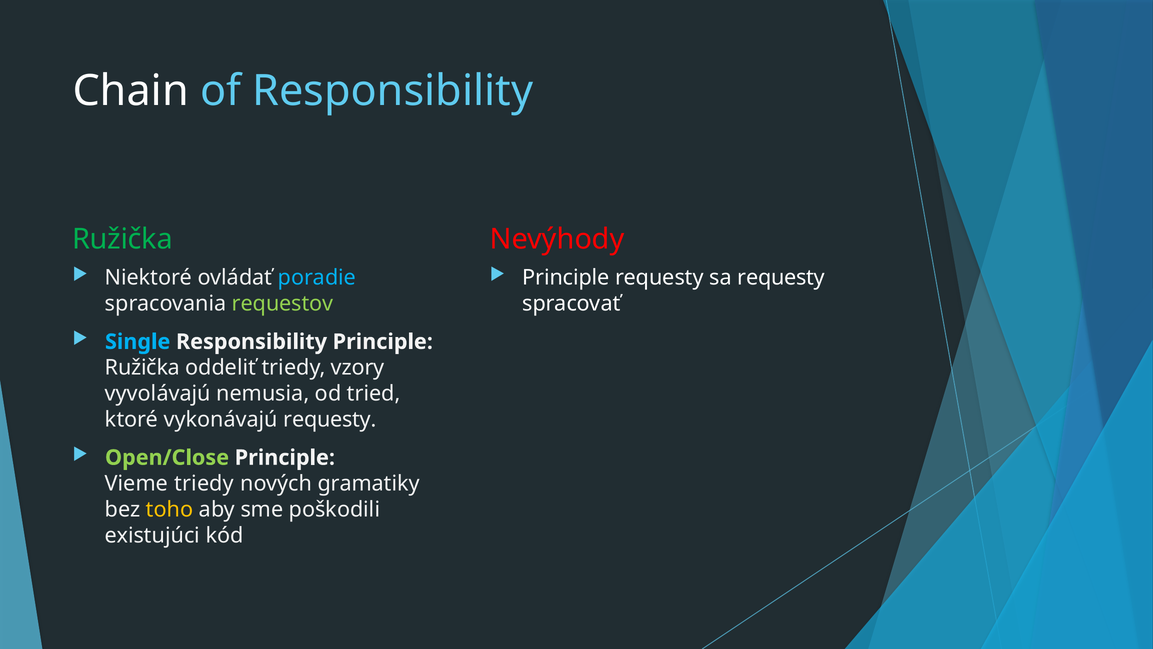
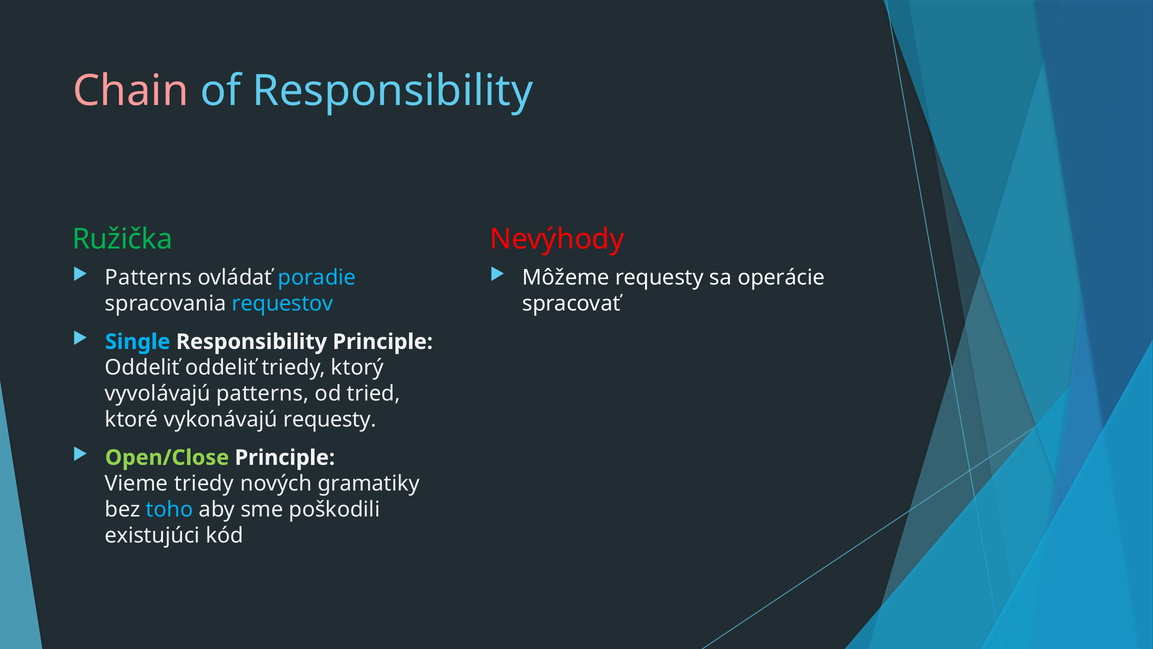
Chain colour: white -> pink (131, 91)
Niektoré: Niektoré -> Patterns (148, 278)
Principle: Principle -> Môžeme (566, 278)
sa requesty: requesty -> operácie (781, 278)
requestov colour: light green -> light blue (283, 304)
Ružička: Ružička -> Oddeliť (142, 367)
vzory: vzory -> ktorý (357, 367)
vyvolávajú nemusia: nemusia -> patterns (263, 393)
toho colour: yellow -> light blue (170, 509)
